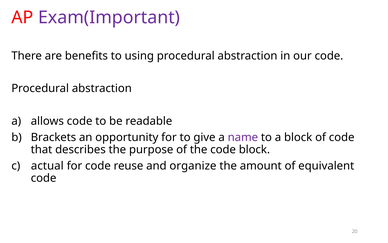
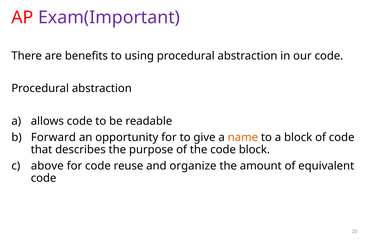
Brackets: Brackets -> Forward (53, 137)
name colour: purple -> orange (243, 137)
actual: actual -> above (47, 166)
